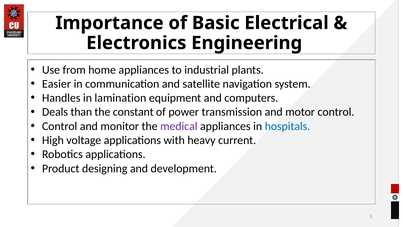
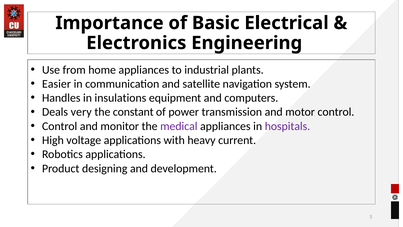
lamination: lamination -> insulations (120, 98)
than: than -> very (81, 112)
hospitals colour: blue -> purple (287, 126)
